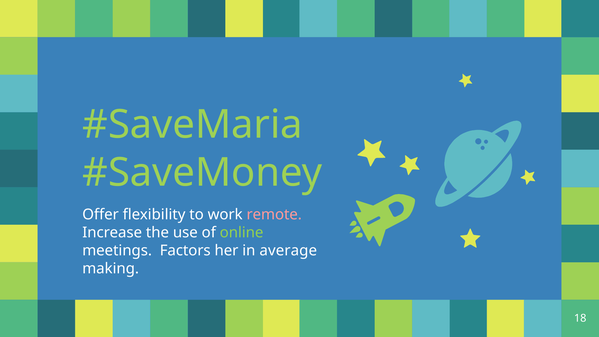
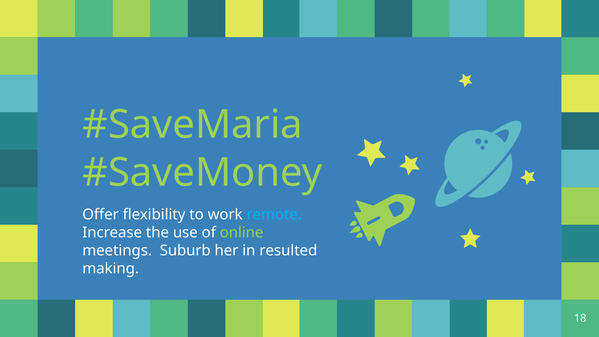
remote colour: pink -> light blue (274, 215)
Factors: Factors -> Suburb (185, 250)
average: average -> resulted (288, 250)
